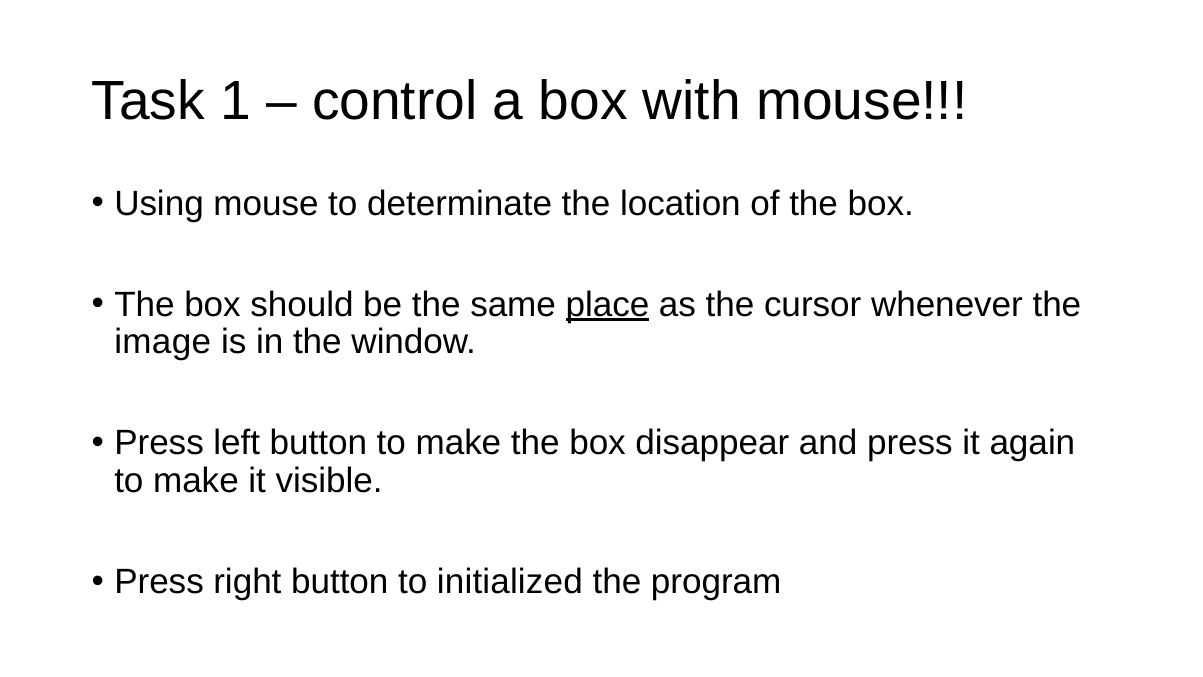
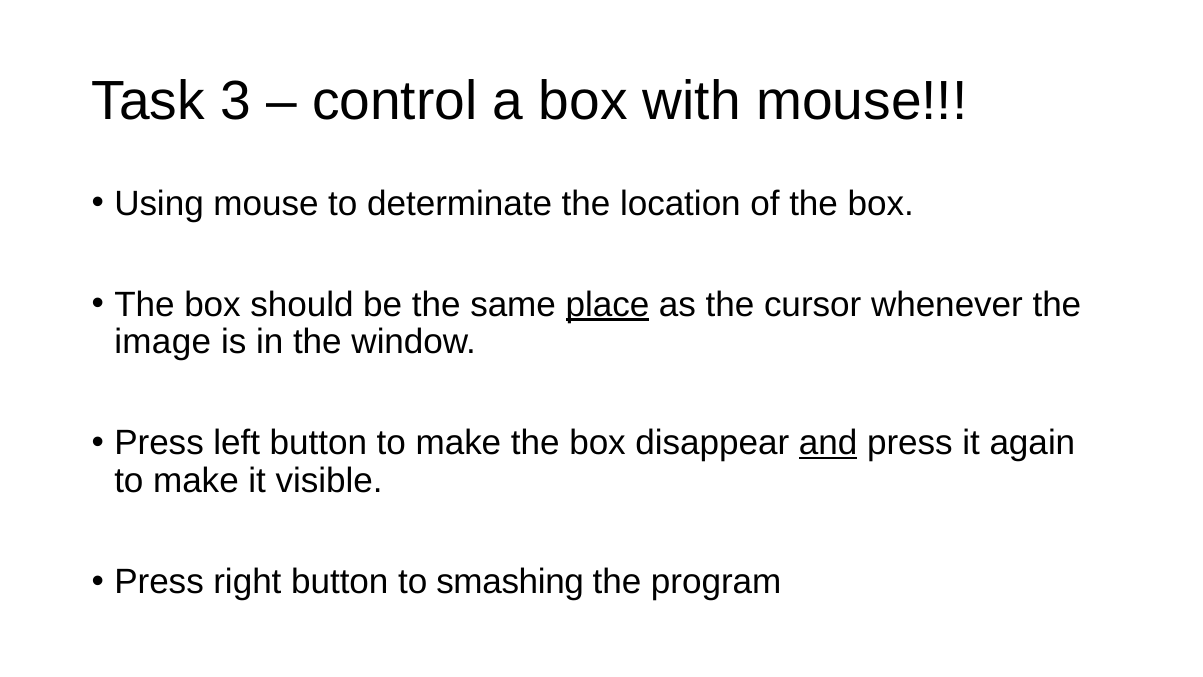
1: 1 -> 3 (236, 101)
and underline: none -> present (828, 443)
initialized: initialized -> smashing (510, 582)
